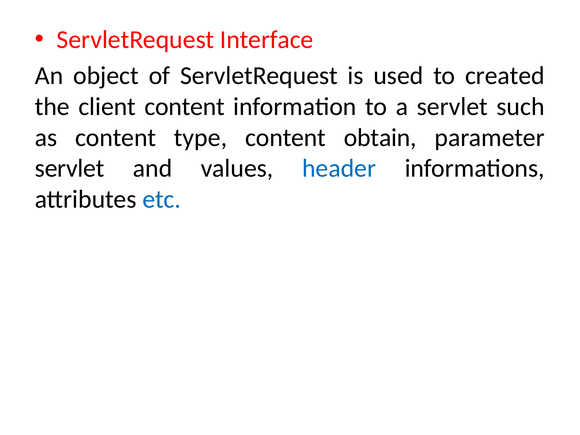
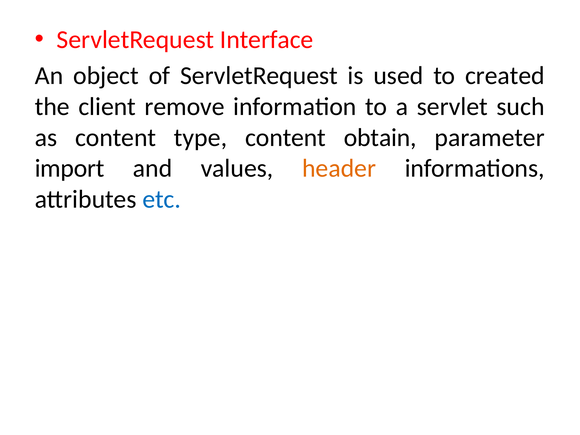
client content: content -> remove (185, 107)
servlet: servlet -> import (70, 168)
header colour: blue -> orange (339, 168)
